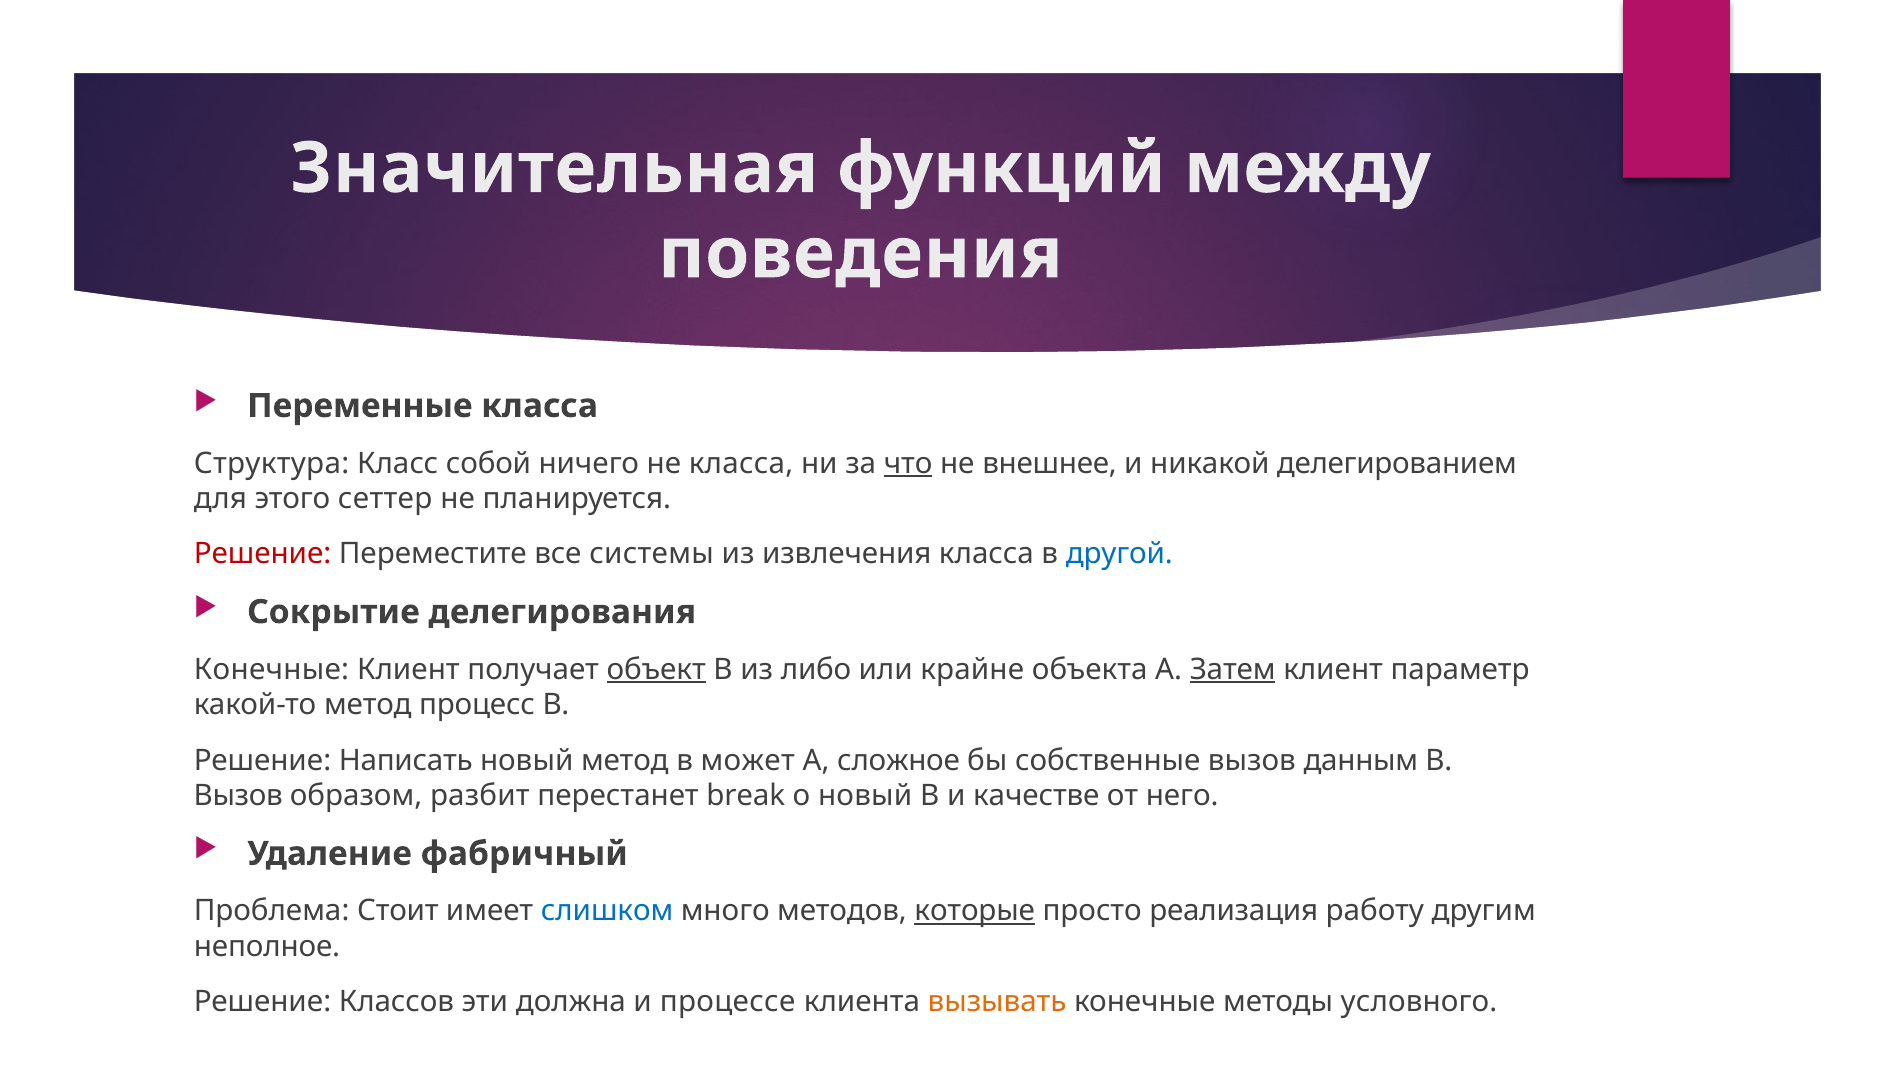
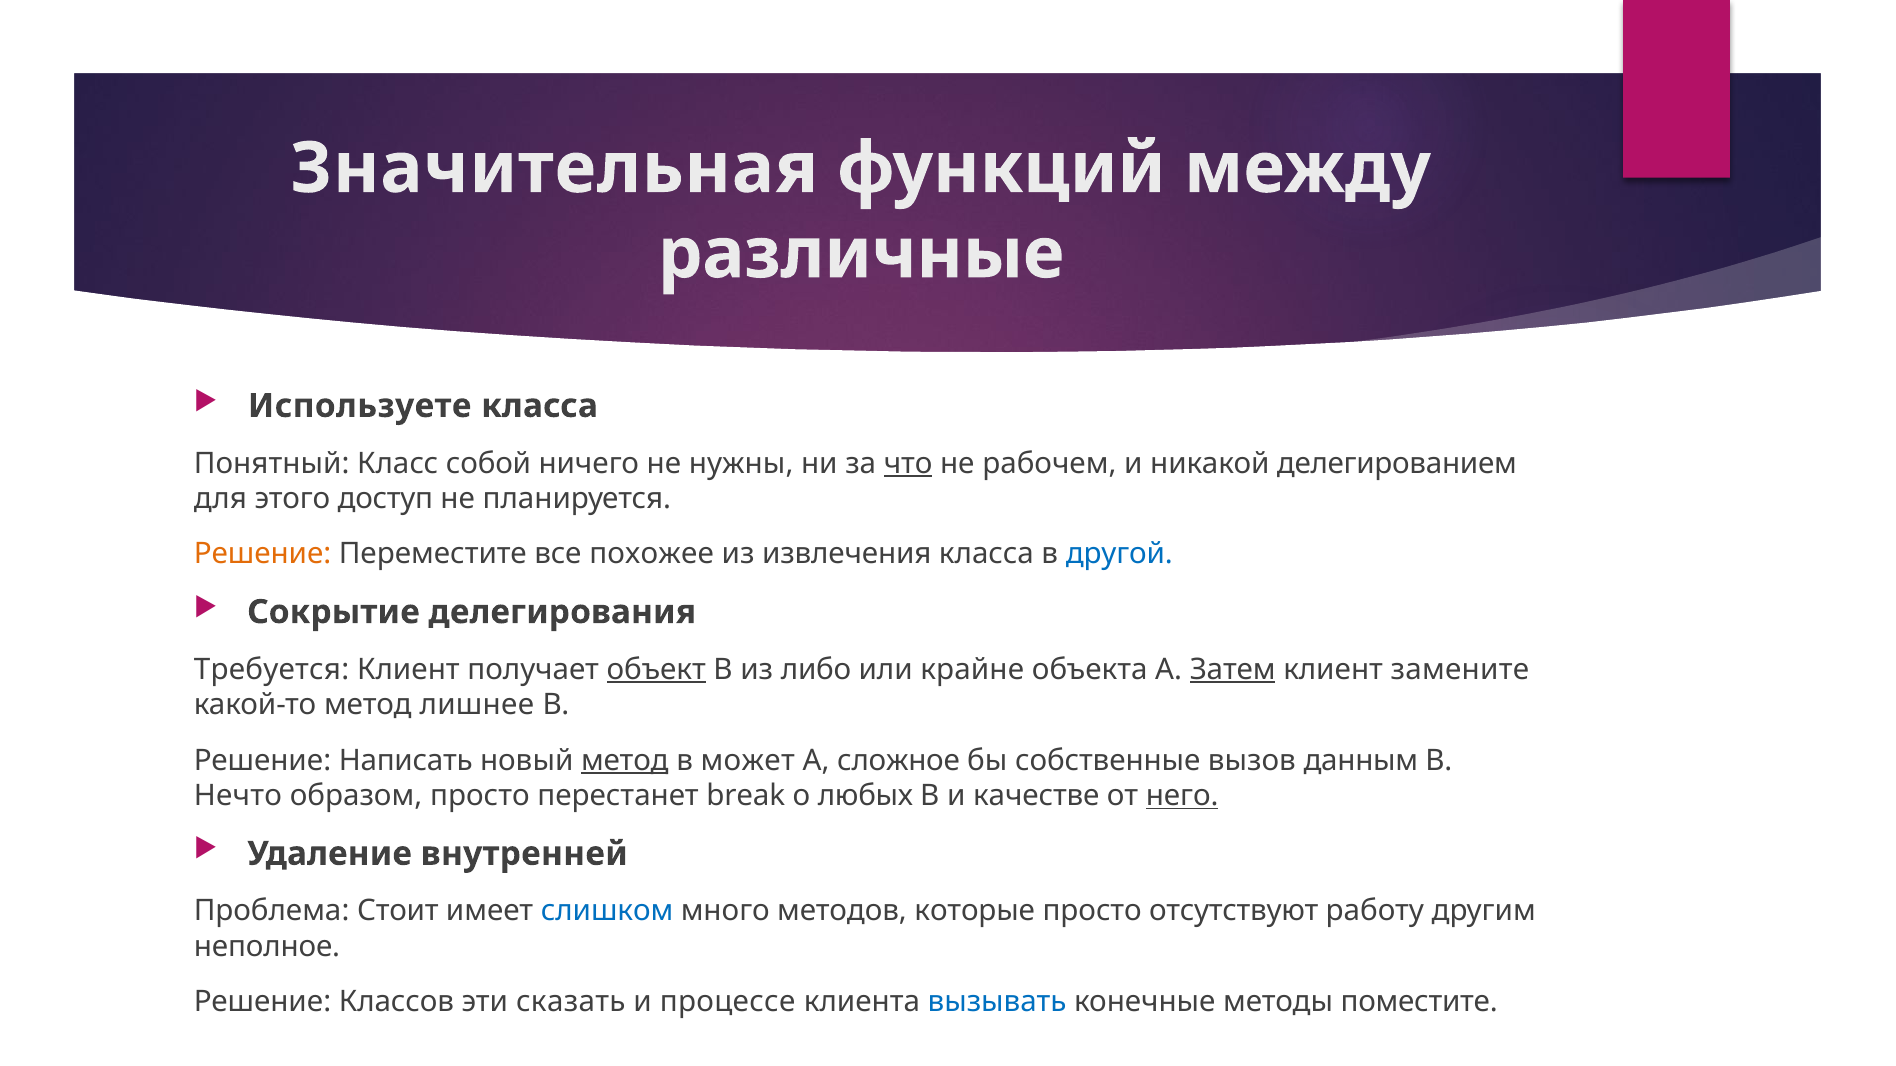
поведения: поведения -> различные (861, 254)
Переменные: Переменные -> Используете (360, 406)
Структура: Структура -> Понятный (272, 464)
не класса: класса -> нужны (741, 464)
внешнее: внешнее -> рабочем (1049, 464)
сеттер: сеттер -> доступ (385, 499)
Решение colour: red -> orange (263, 554)
системы: системы -> похожее (652, 554)
Конечные: Конечные -> Требуется (272, 670)
параметр: параметр -> замените (1460, 670)
процесс: процесс -> лишнее (477, 705)
метод underline: none -> present (625, 761)
Вызов: Вызов -> Нечто (238, 796)
образом разбит: разбит -> просто (480, 796)
о новый: новый -> любых (865, 796)
него underline: none -> present (1182, 796)
фабричный: фабричный -> внутренней (524, 854)
которые underline: present -> none (975, 912)
реализация: реализация -> отсутствуют (1234, 912)
должна: должна -> сказать (571, 1002)
вызывать colour: orange -> blue (997, 1002)
условного: условного -> поместите (1419, 1002)
